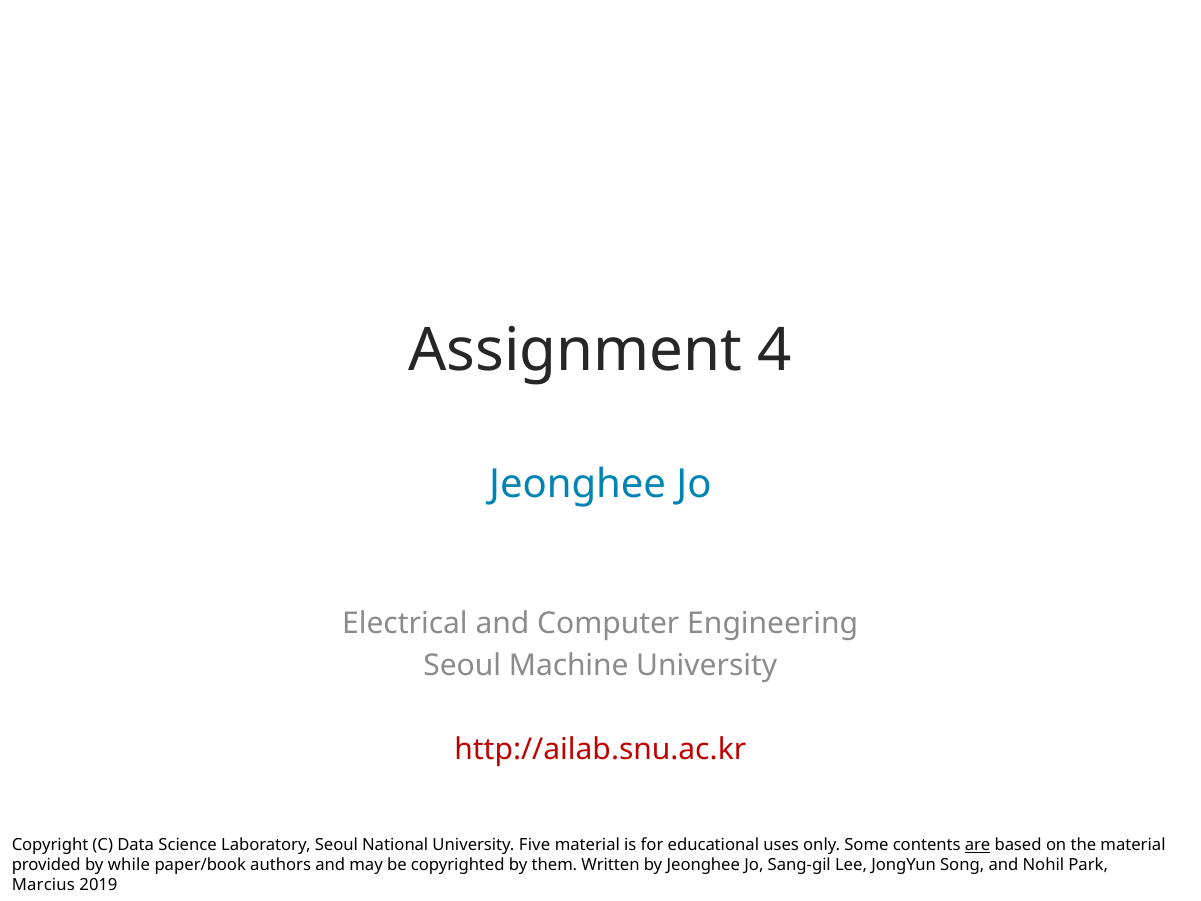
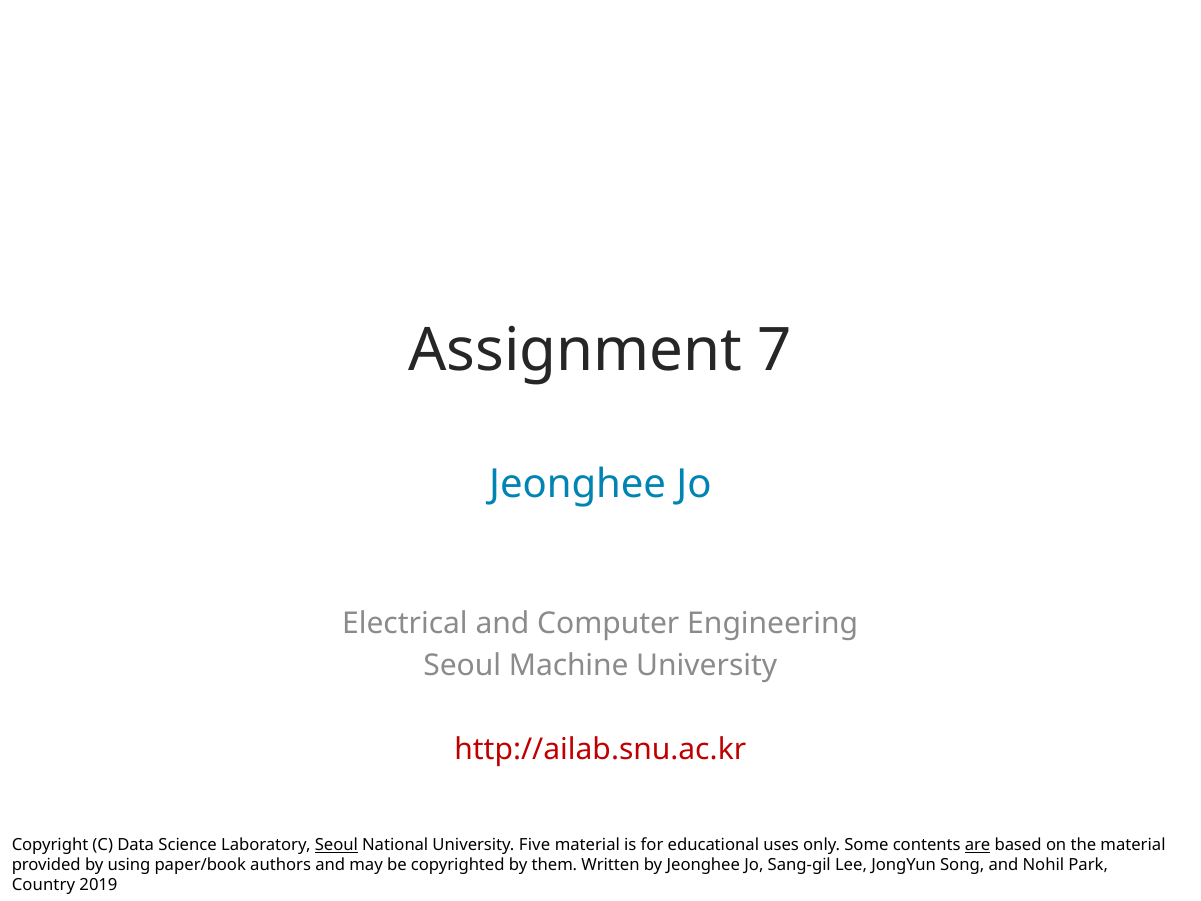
4: 4 -> 7 (775, 350)
Seoul underline: none -> present (336, 845)
while: while -> using (129, 865)
Marcius: Marcius -> Country (43, 885)
